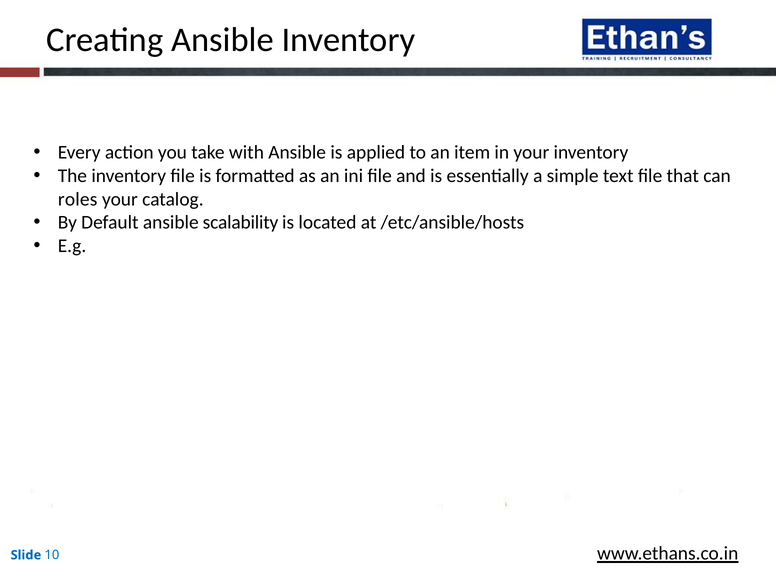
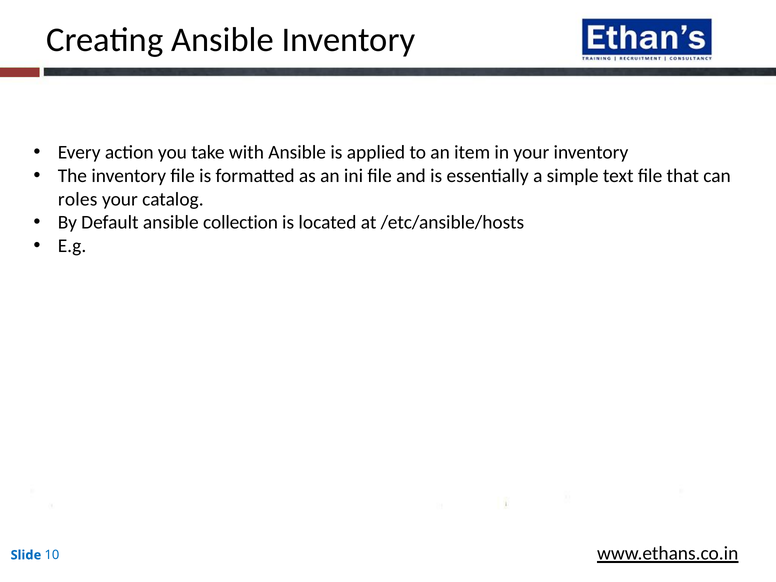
scalability: scalability -> collection (241, 222)
